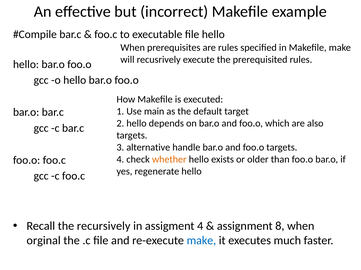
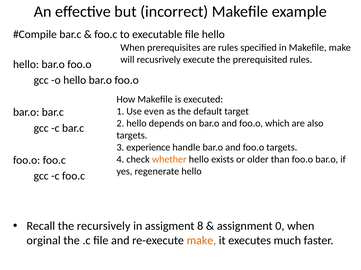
main: main -> even (154, 112)
alternative: alternative -> experience (148, 148)
assigment 4: 4 -> 8 (200, 227)
8: 8 -> 0 (280, 227)
make colour: blue -> orange (201, 241)
